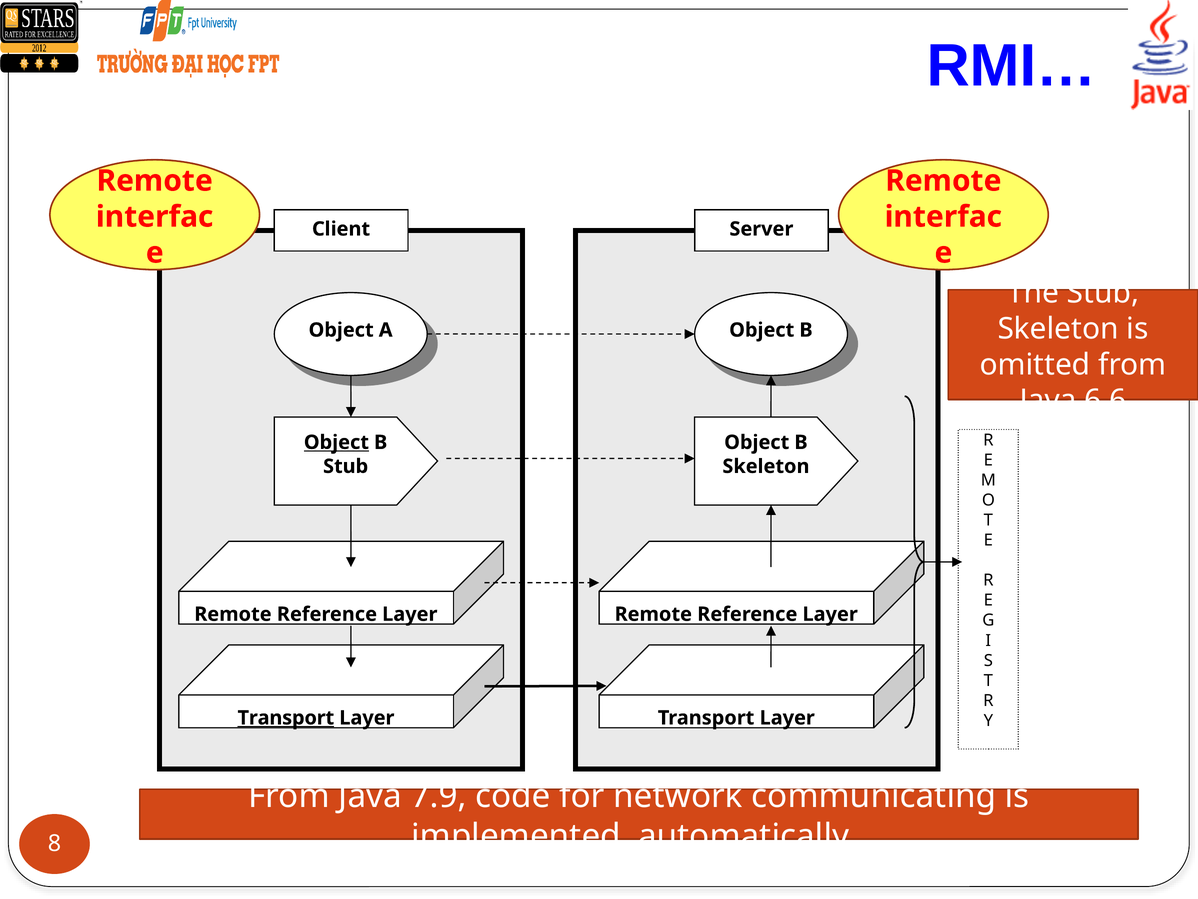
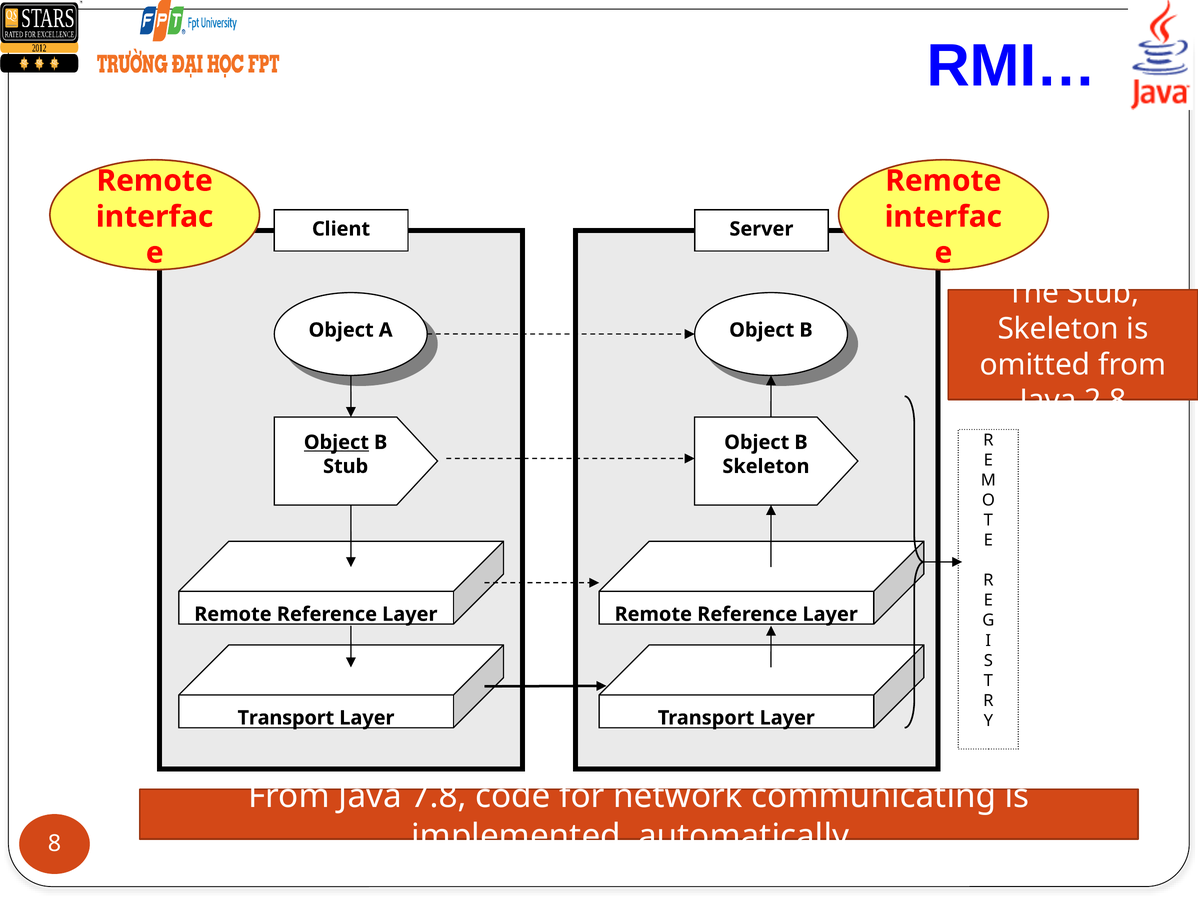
6.6: 6.6 -> 2.8 (1105, 400)
Transport underline: present -> none (286, 717)
7.9: 7.9 -> 7.8 (439, 796)
